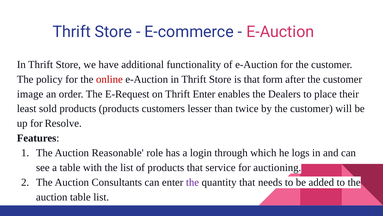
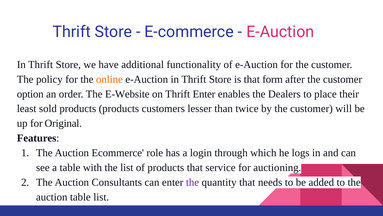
online colour: red -> orange (109, 79)
image: image -> option (30, 94)
E-Request: E-Request -> E-Website (127, 94)
Resolve: Resolve -> Original (63, 123)
Reasonable: Reasonable -> Ecommerce (118, 153)
